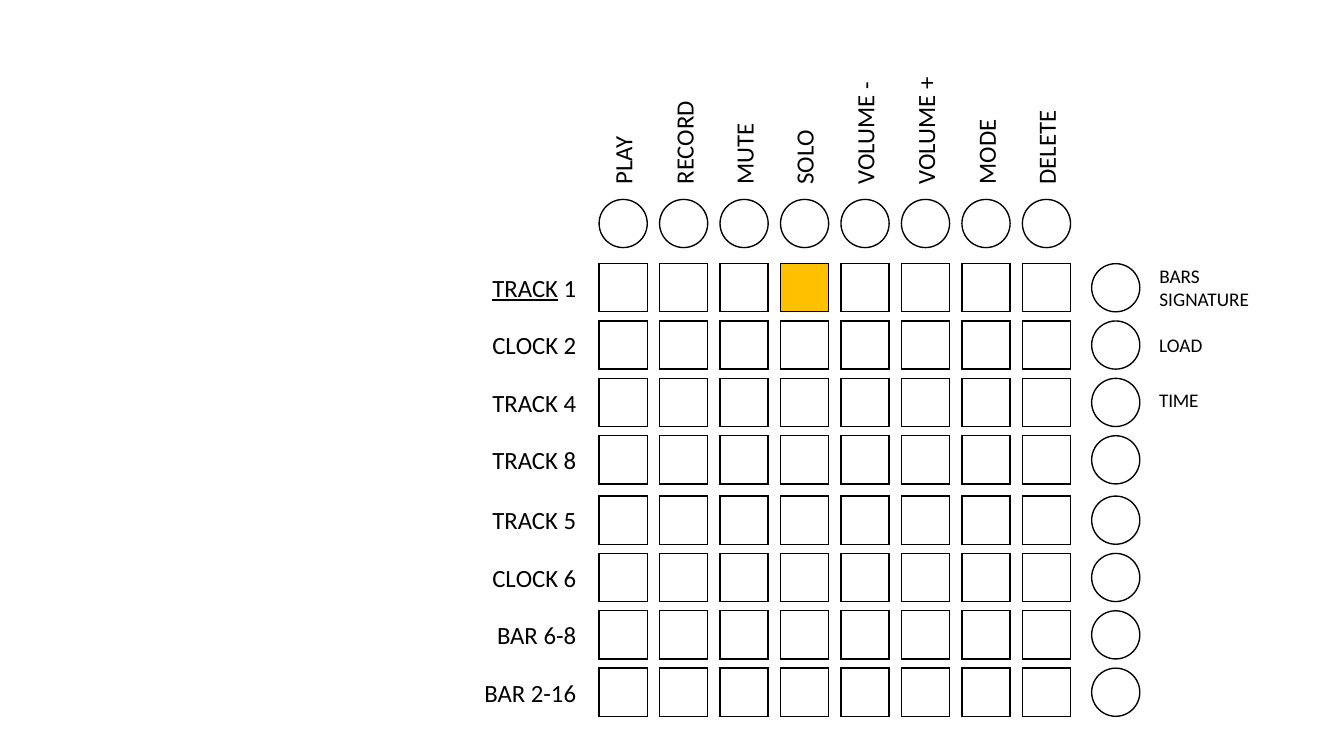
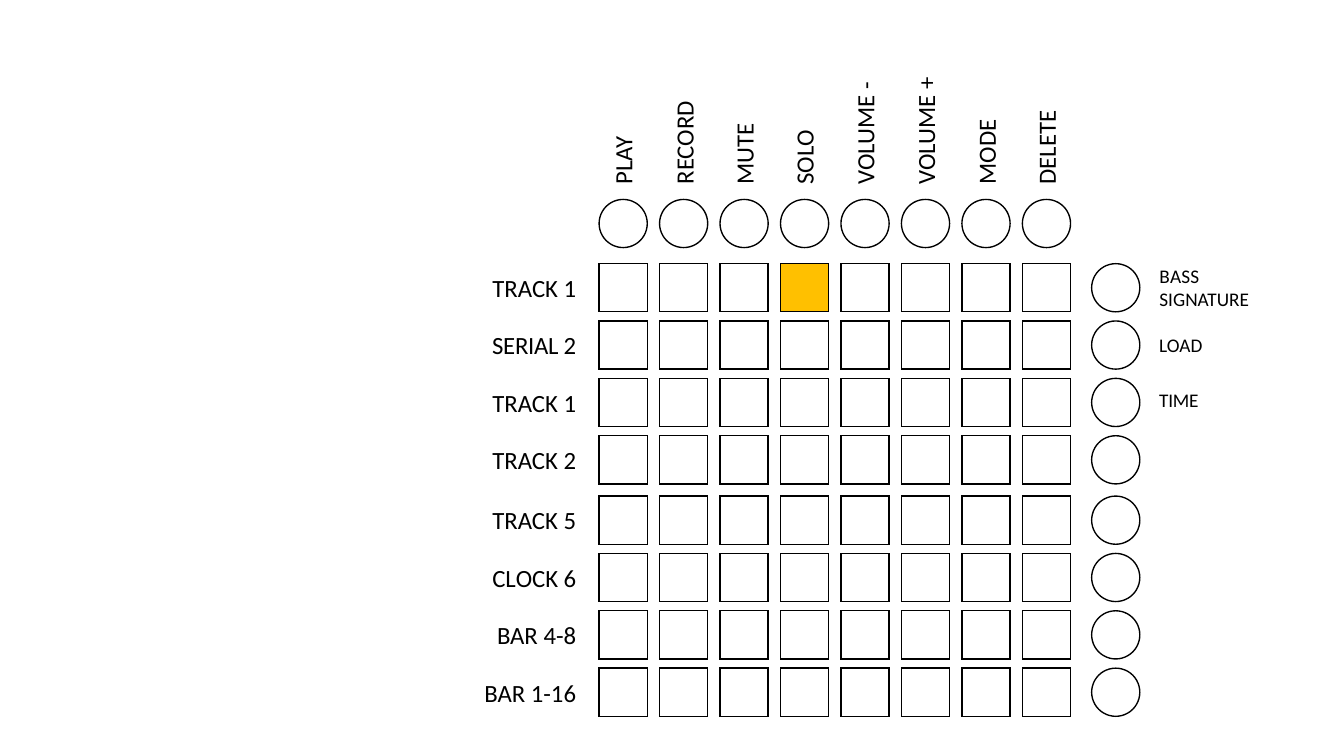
BARS: BARS -> BASS (1179, 277)
TRACK underline: present -> none (525, 289)
CLOCK: CLOCK -> SERIAL (525, 347)
4: 4 -> 1 (570, 404)
TRACK 8: 8 -> 2 (570, 462)
6-8: 6-8 -> 4-8 (560, 636)
2-16: 2-16 -> 1-16 (553, 694)
